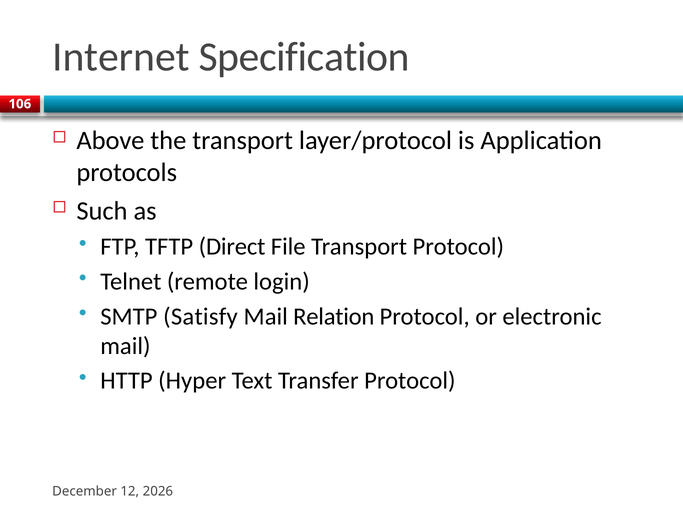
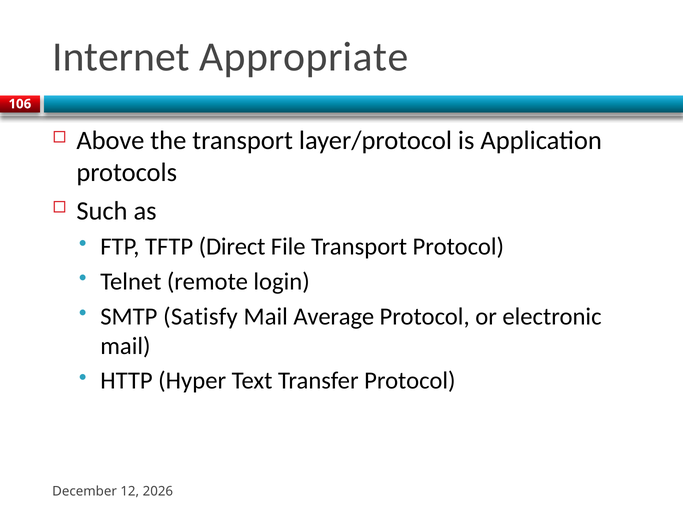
Specification: Specification -> Appropriate (304, 57)
Relation: Relation -> Average (334, 317)
